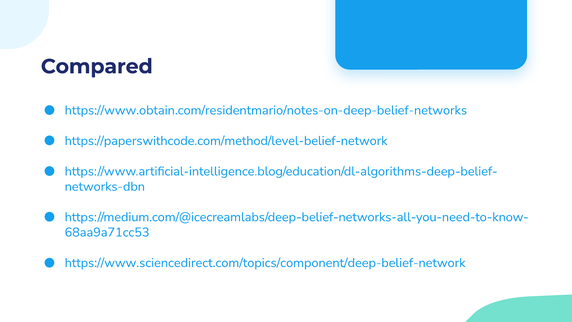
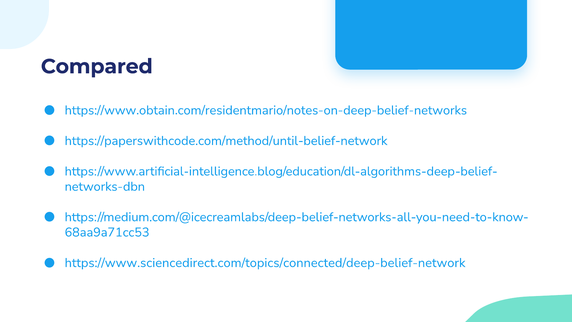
https://paperswithcode.com/method/level-belief-network: https://paperswithcode.com/method/level-belief-network -> https://paperswithcode.com/method/until-belief-network (226, 141)
https://www.sciencedirect.com/topics/component/deep-belief-network: https://www.sciencedirect.com/topics/component/deep-belief-network -> https://www.sciencedirect.com/topics/connected/deep-belief-network (265, 263)
